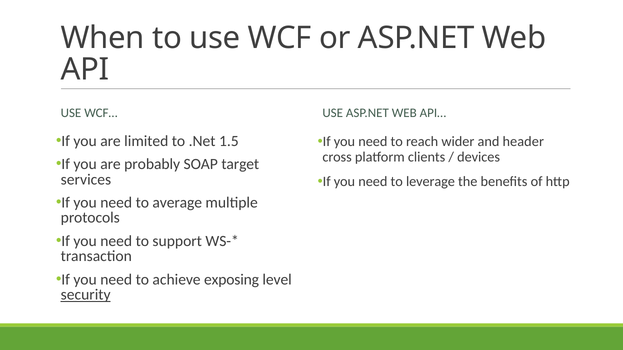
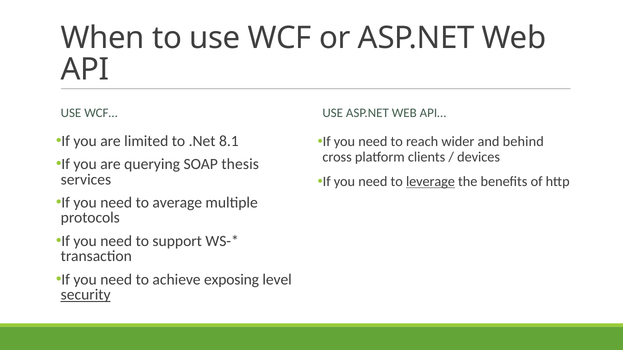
1.5: 1.5 -> 8.1 (229, 141)
header: header -> behind (523, 142)
probably: probably -> querying (152, 165)
target: target -> thesis (240, 165)
leverage underline: none -> present (430, 182)
